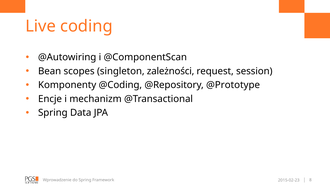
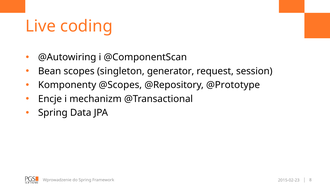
zależności: zależności -> generator (171, 71)
@Coding: @Coding -> @Scopes (120, 85)
